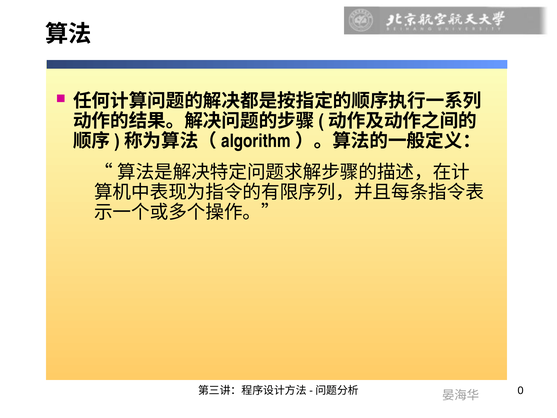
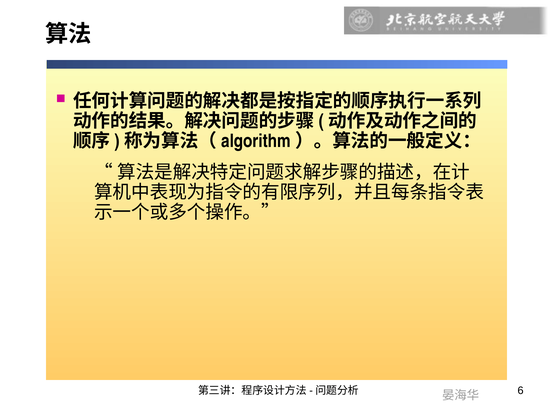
0: 0 -> 6 (521, 390)
